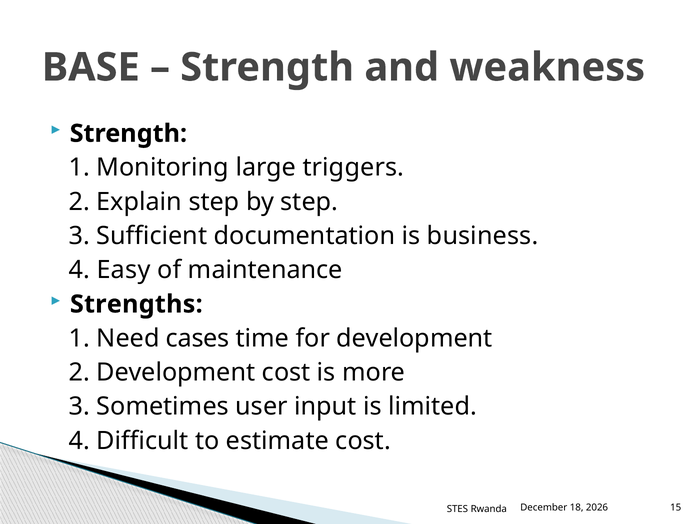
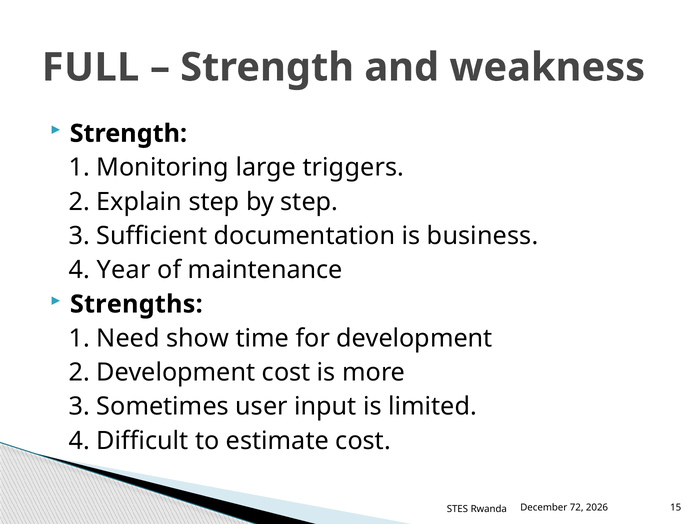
BASE: BASE -> FULL (91, 67)
Easy: Easy -> Year (124, 270)
cases: cases -> show (198, 338)
18: 18 -> 72 (577, 507)
